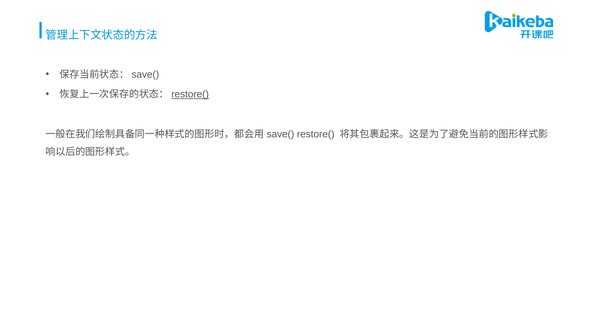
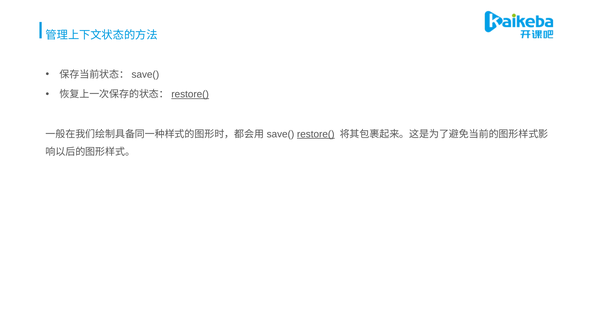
restore( underline: none -> present (316, 134)
